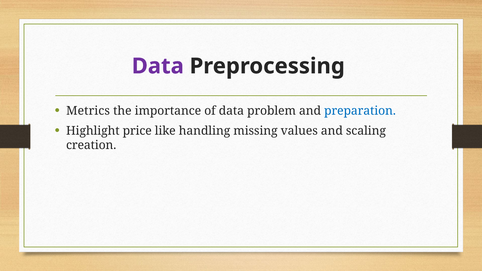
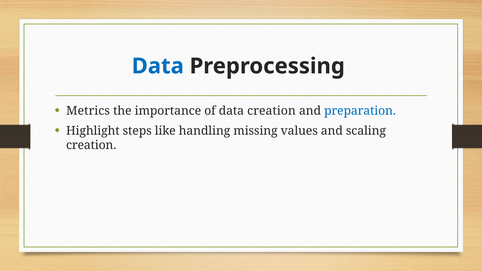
Data colour: purple -> blue (158, 66)
data problem: problem -> creation (271, 111)
price: price -> steps (137, 131)
